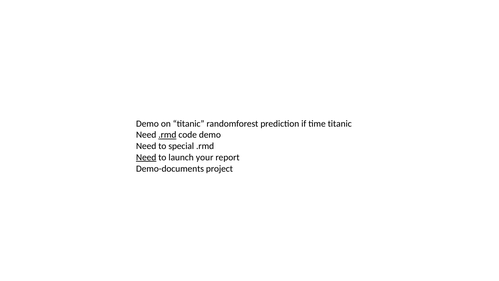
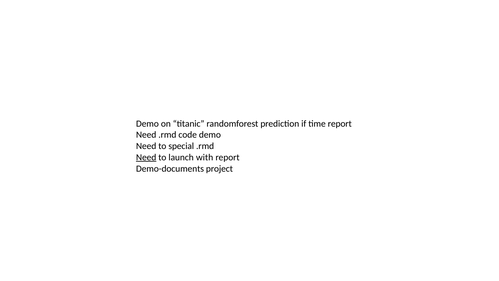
time titanic: titanic -> report (340, 123)
.rmd underline: present -> none (167, 135)
your: your -> with (205, 157)
